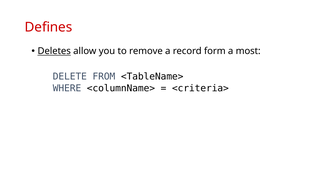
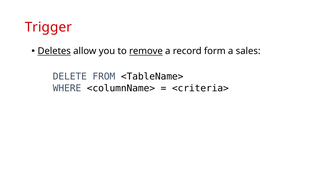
Defines: Defines -> Trigger (48, 27)
remove underline: none -> present (146, 51)
most: most -> sales (248, 51)
